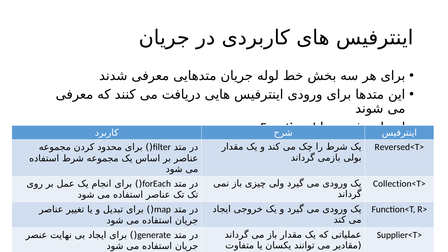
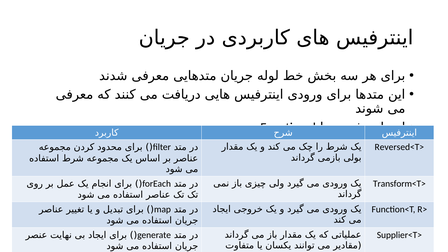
Collection<T>: Collection<T> -> Transform<T> (399, 184)
